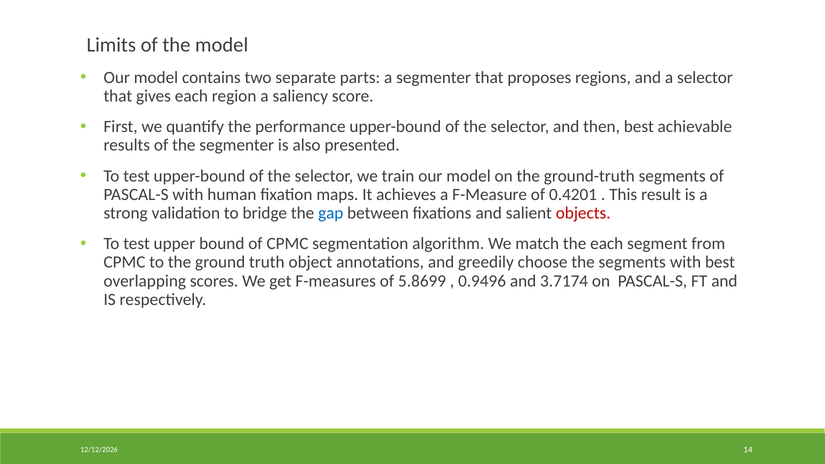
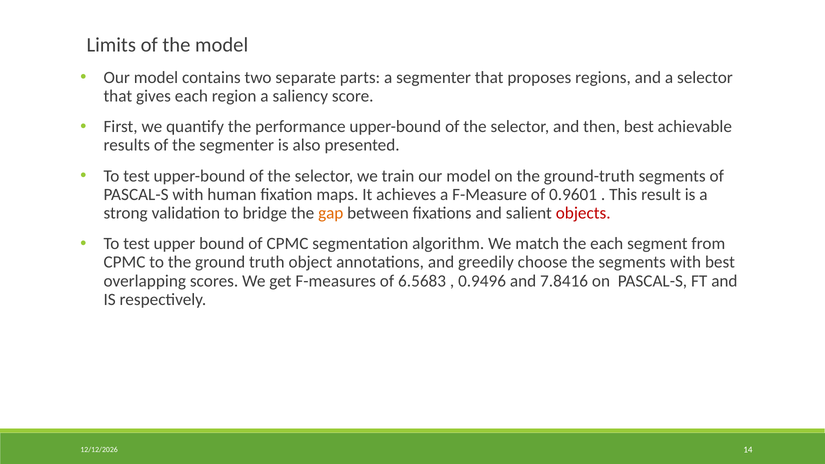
0.4201: 0.4201 -> 0.9601 (573, 194)
gap colour: blue -> orange (331, 213)
5.8699: 5.8699 -> 6.5683 (422, 281)
3.7174: 3.7174 -> 7.8416 (564, 281)
